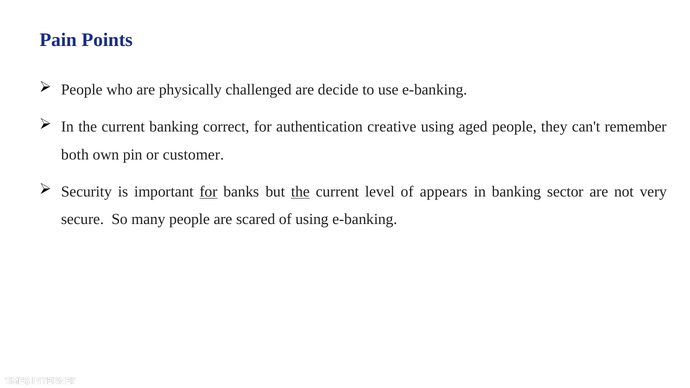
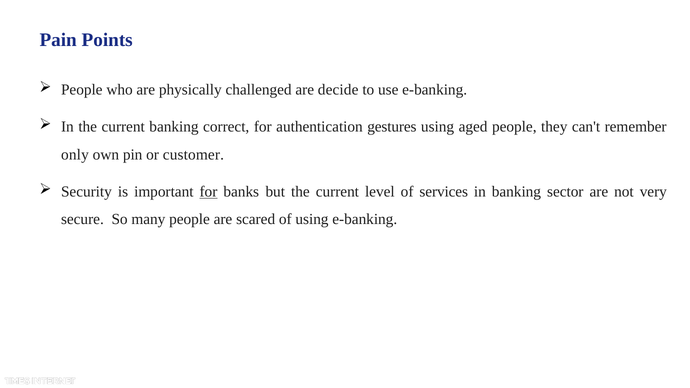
creative: creative -> gestures (392, 127)
both: both -> only (75, 155)
the underline: present -> none (300, 192)
appears: appears -> services (444, 192)
